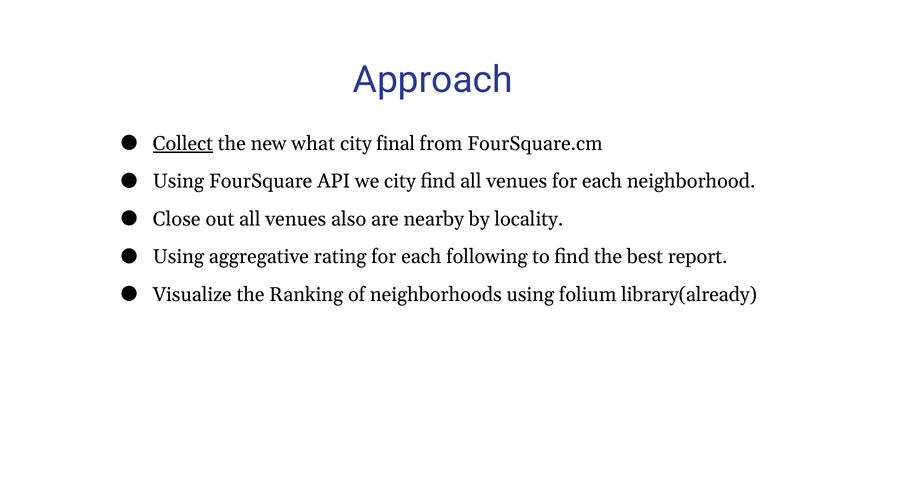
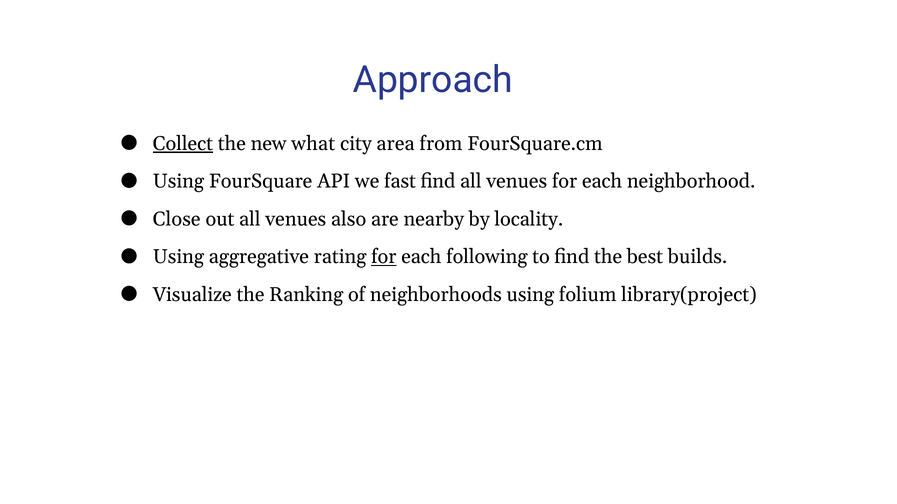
final: final -> area (396, 144)
we city: city -> fast (400, 182)
for underline: none -> present (384, 257)
report: report -> builds (698, 257)
library(already: library(already -> library(project (689, 295)
